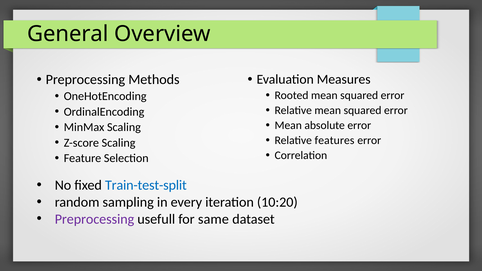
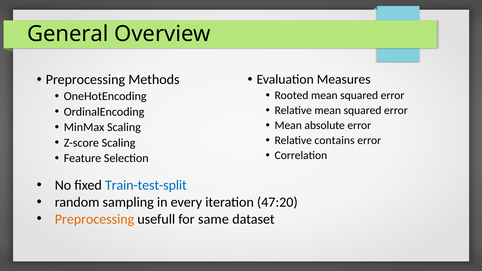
features: features -> contains (335, 140)
10:20: 10:20 -> 47:20 (277, 202)
Preprocessing colour: purple -> orange (94, 219)
